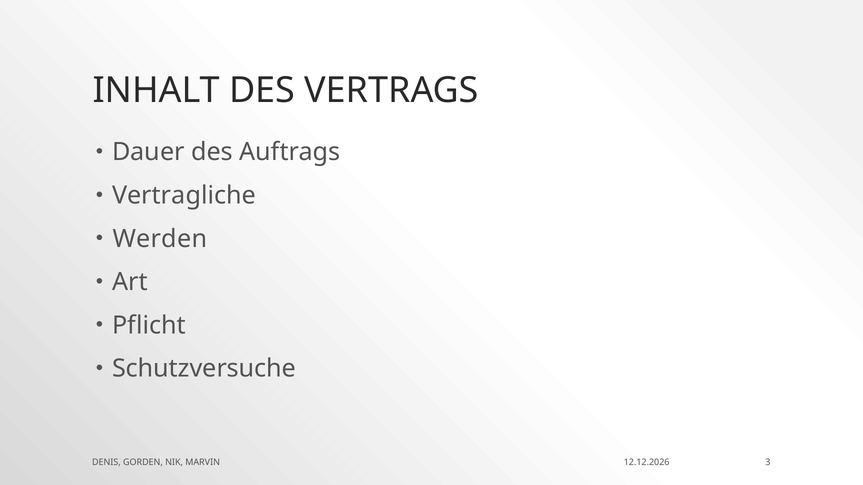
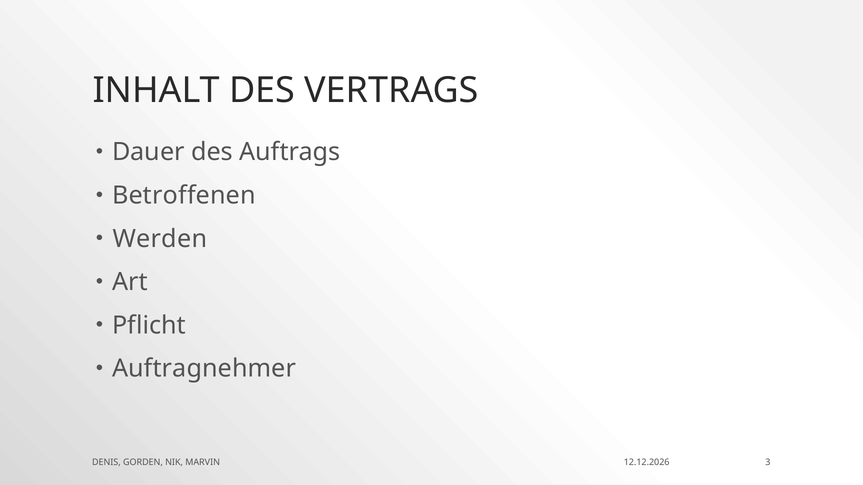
Vertragliche: Vertragliche -> Betroffenen (184, 196)
Schutzversuche: Schutzversuche -> Auftragnehmer (204, 369)
